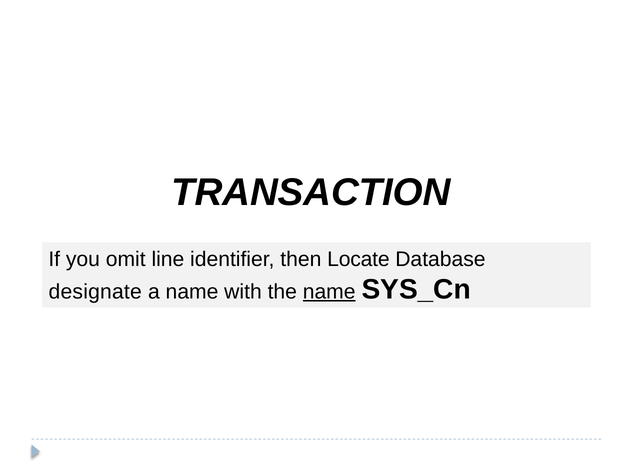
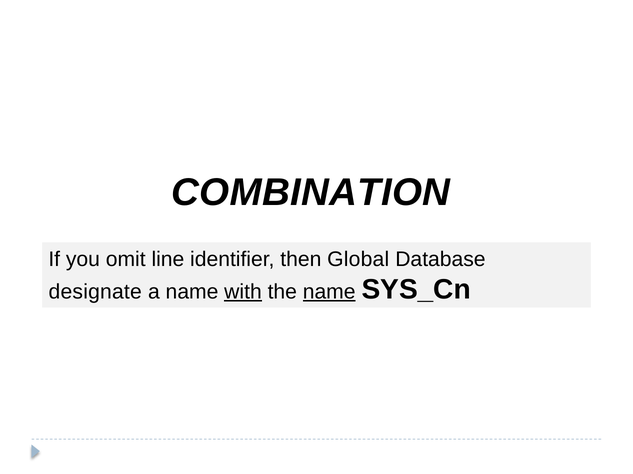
TRANSACTION: TRANSACTION -> COMBINATION (311, 193)
Locate: Locate -> Global (358, 260)
with underline: none -> present (243, 292)
